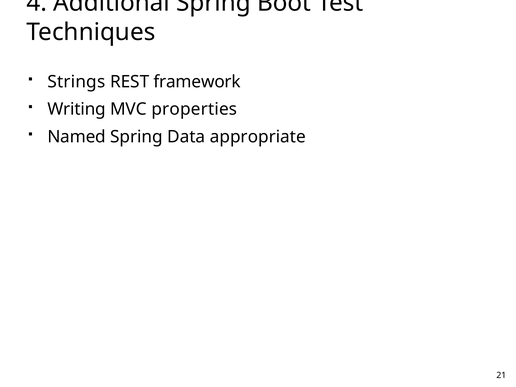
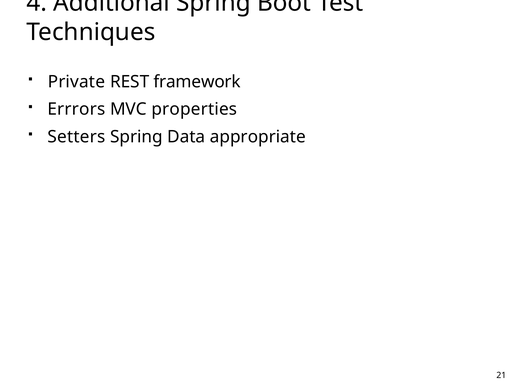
Strings: Strings -> Private (76, 82)
Writing: Writing -> Errrors (76, 109)
Named: Named -> Setters (76, 137)
